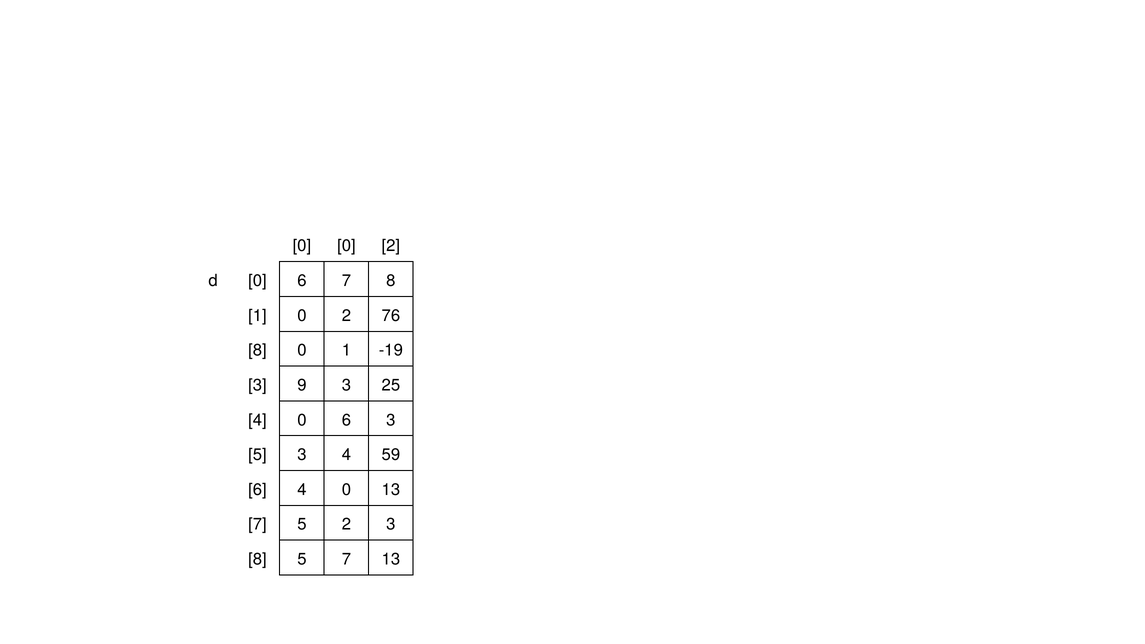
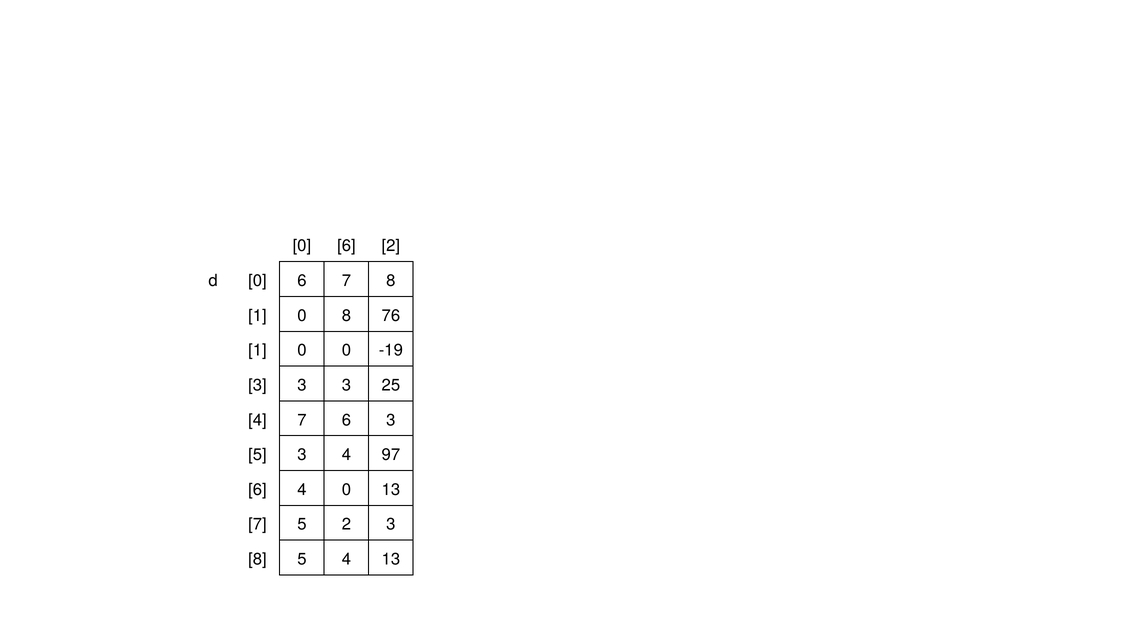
0: 0 -> 6 (346, 246)
1 0 2: 2 -> 8 (346, 316)
8: 8 -> 1 (257, 350)
0 1: 1 -> 0 (346, 350)
9: 9 -> 3 (302, 385)
0: 0 -> 7 (302, 420)
59: 59 -> 97 (391, 455)
5 7: 7 -> 4 (346, 559)
